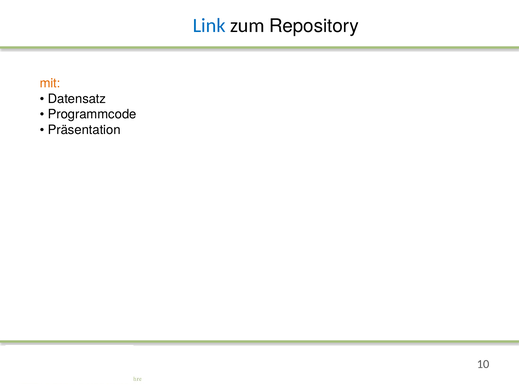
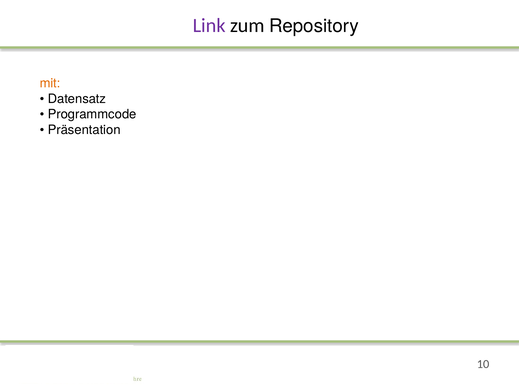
Link colour: blue -> purple (209, 26)
